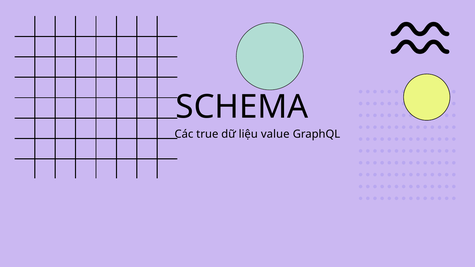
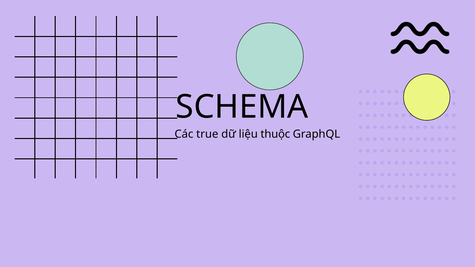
value: value -> thuộc (275, 134)
